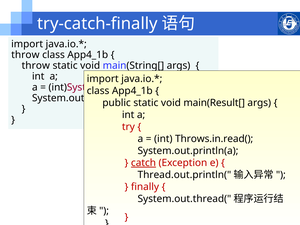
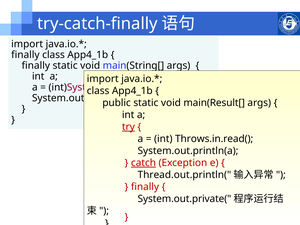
throw: throw -> finally (25, 55)
throw: throw -> finally (36, 66)
try underline: none -> present (128, 127)
System.out.thread(: System.out.thread( -> System.out.private( (184, 199)
